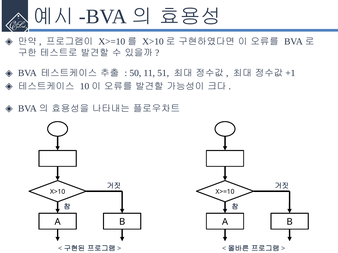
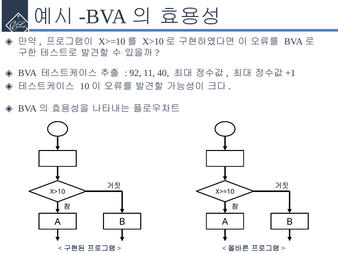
50: 50 -> 92 (135, 73)
51: 51 -> 40 (163, 73)
